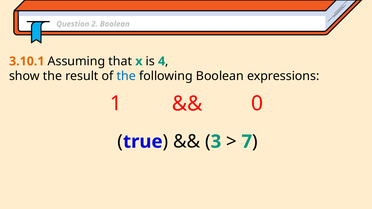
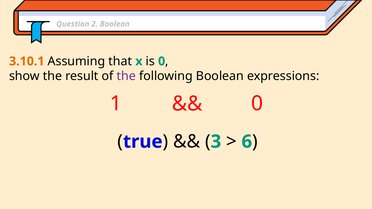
is 4: 4 -> 0 (162, 61)
the colour: blue -> purple (126, 76)
7: 7 -> 6 (247, 142)
